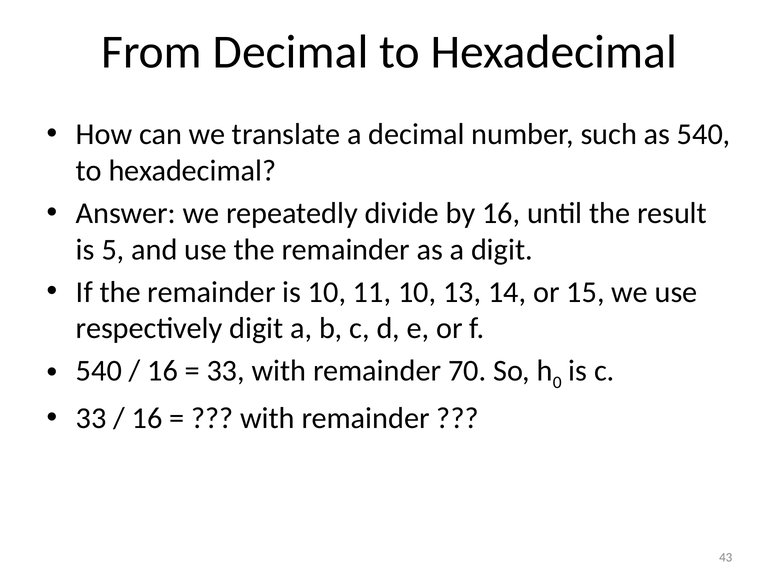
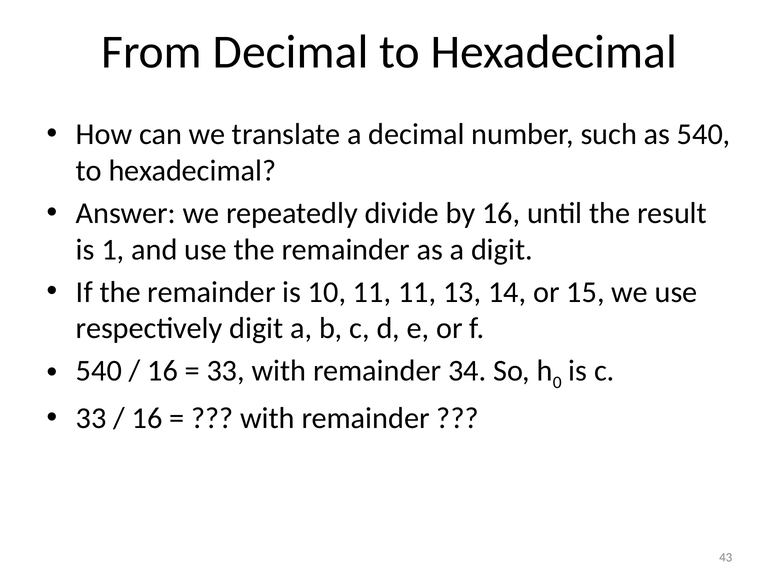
5: 5 -> 1 (113, 250)
11 10: 10 -> 11 (417, 292)
70: 70 -> 34 (467, 371)
